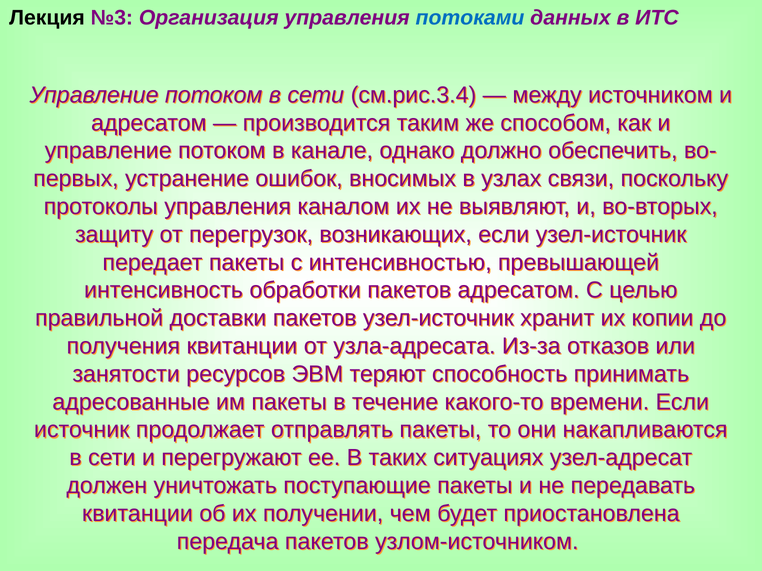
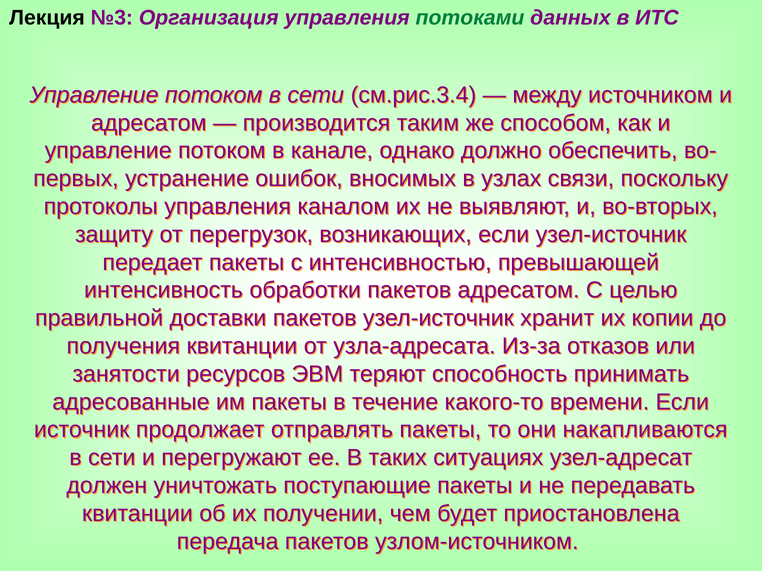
потоками colour: blue -> green (470, 18)
